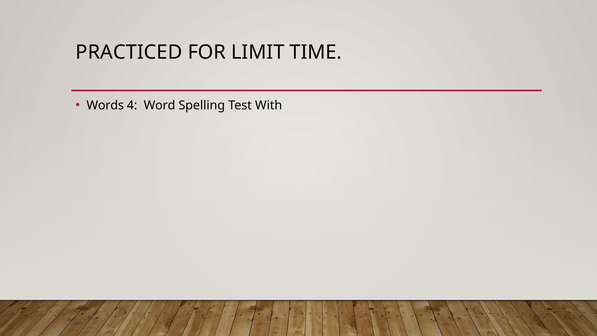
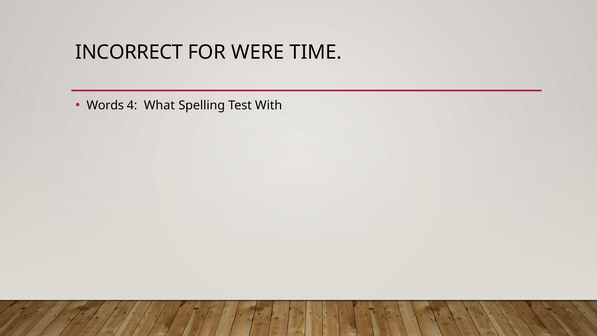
PRACTICED: PRACTICED -> INCORRECT (129, 52)
LIMIT: LIMIT -> WERE (258, 52)
Word: Word -> What (159, 105)
